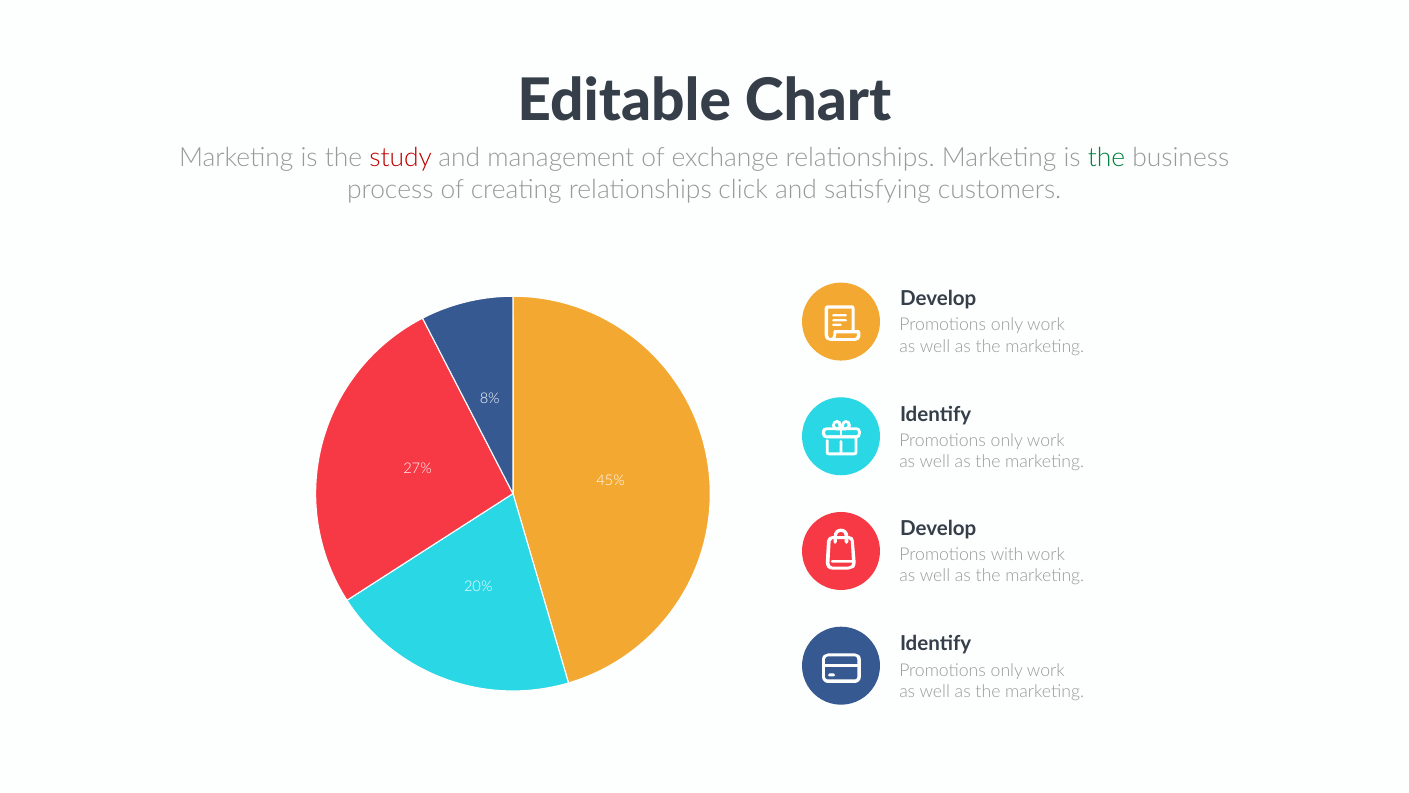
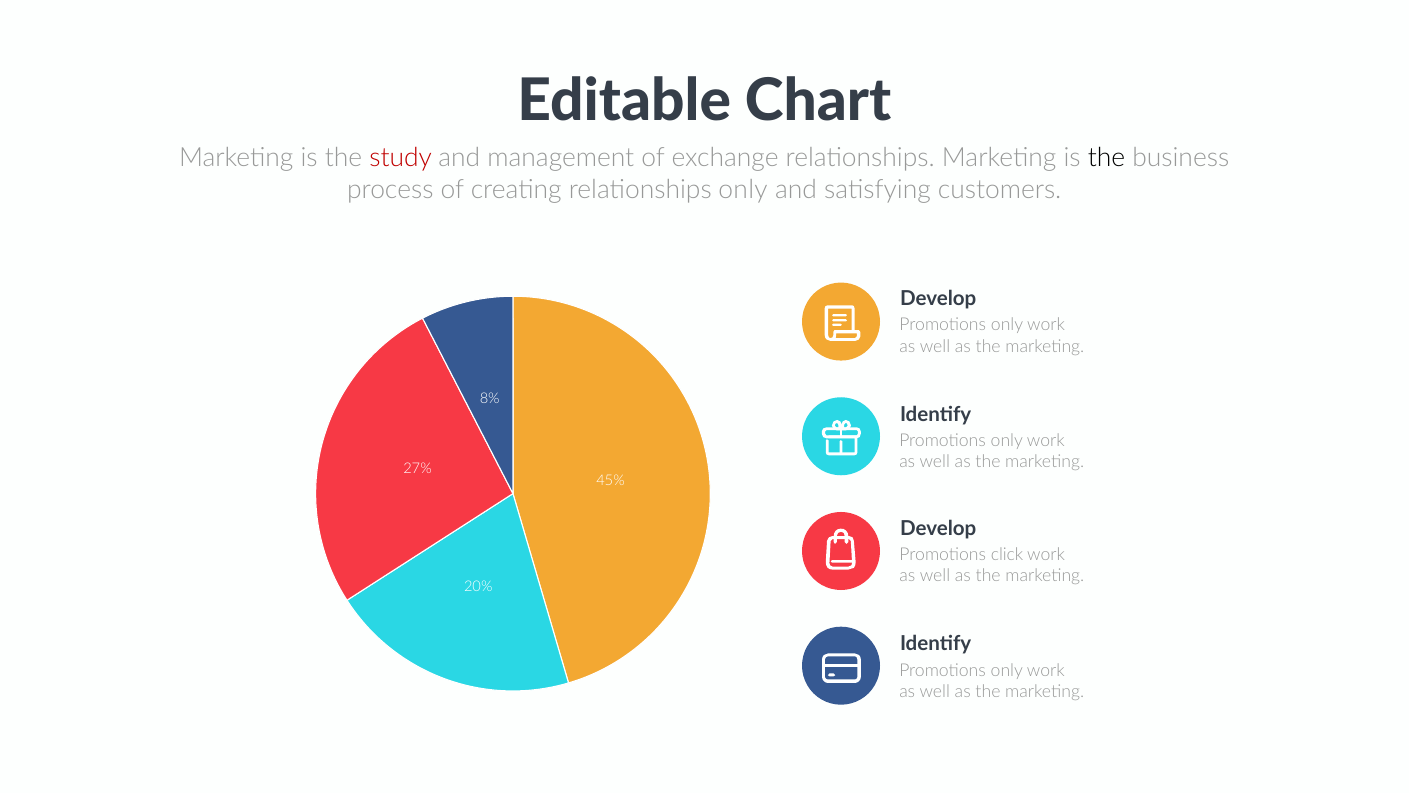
the colour: green -> black (1107, 158)
relationships click: click -> only (743, 190)
with: with -> click (1007, 555)
